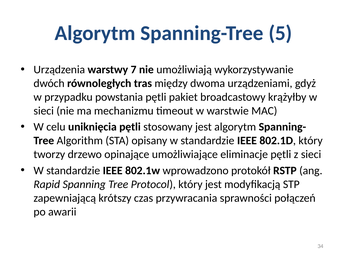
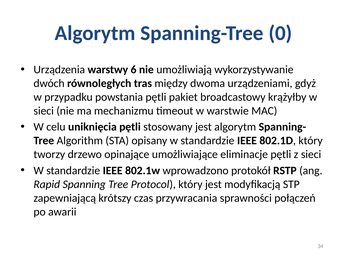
5: 5 -> 0 (280, 33)
7: 7 -> 6 (134, 70)
